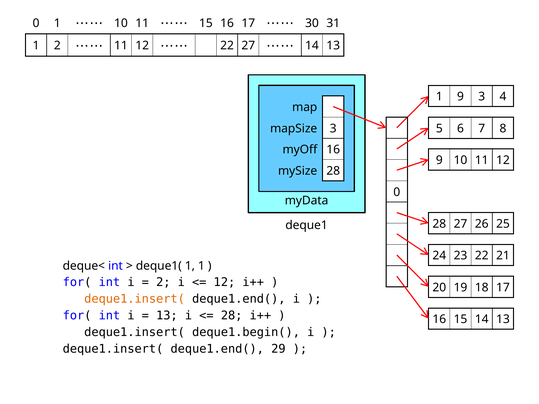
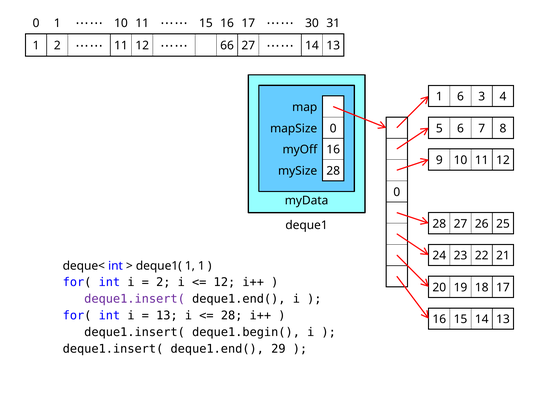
22: 22 -> 66 (227, 46)
1 9: 9 -> 6 (460, 97)
mapSize 3: 3 -> 0 (333, 129)
deque1.insert( colour: orange -> purple (135, 299)
